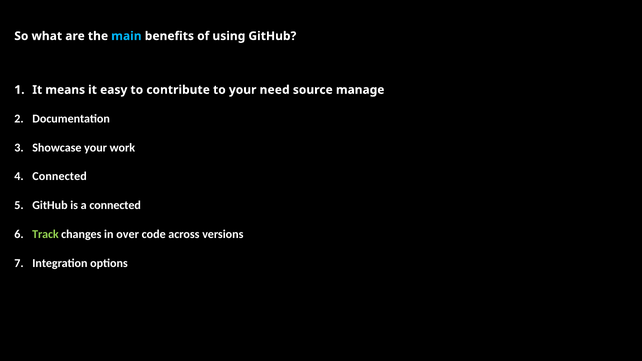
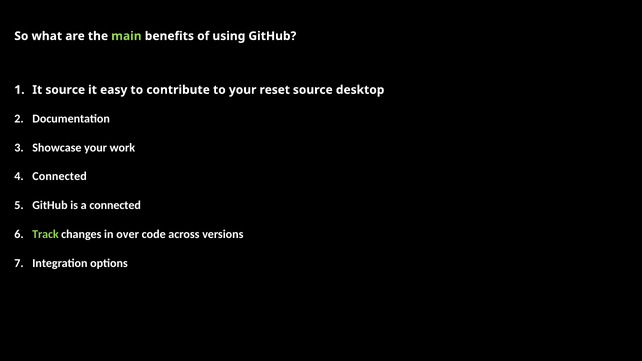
main colour: light blue -> light green (126, 36)
It means: means -> source (65, 90)
need: need -> reset (275, 90)
manage: manage -> desktop (360, 90)
